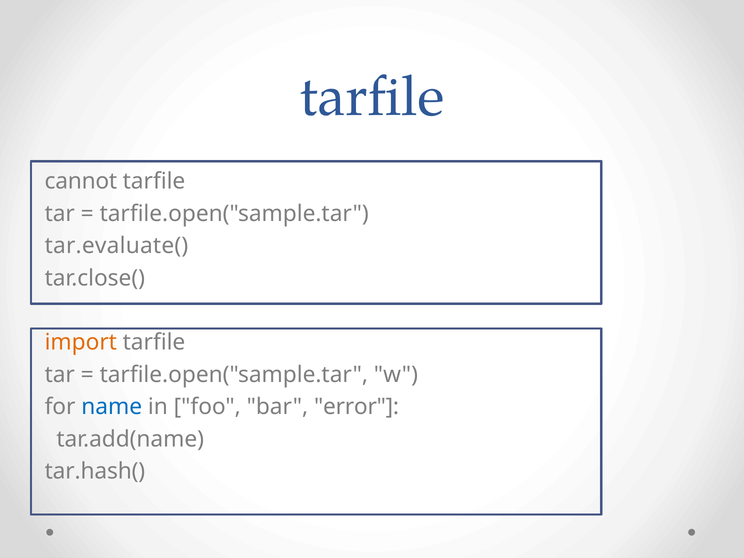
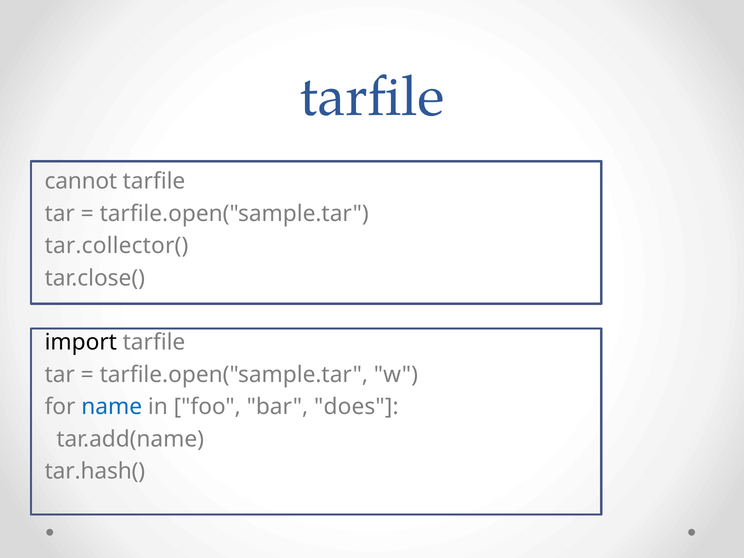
tar.evaluate(: tar.evaluate( -> tar.collector( (116, 246)
import colour: orange -> black (81, 342)
error: error -> does (356, 407)
